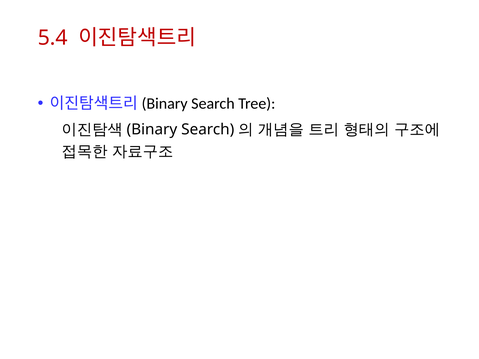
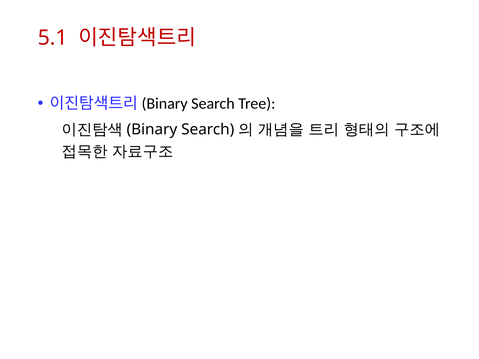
5.4: 5.4 -> 5.1 (53, 38)
